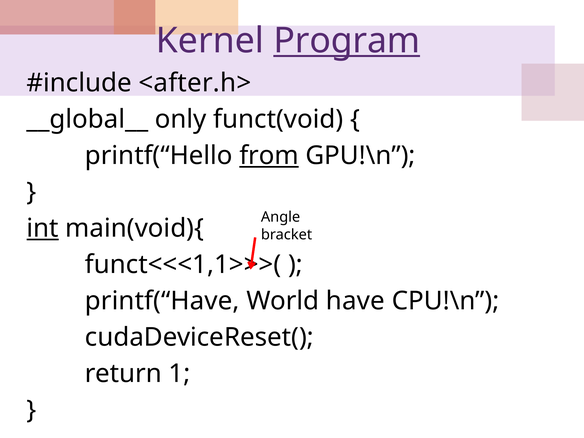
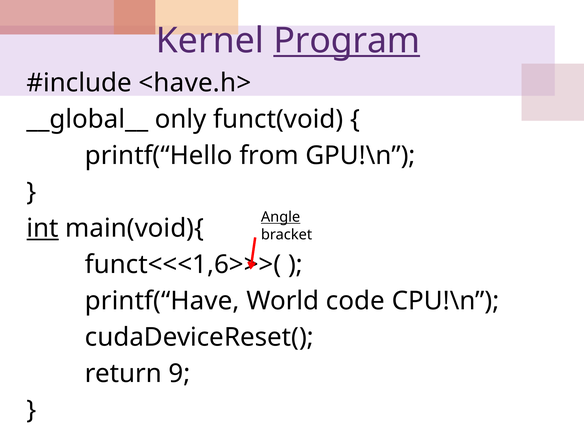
<after.h>: <after.h> -> <have.h> (195, 83)
from underline: present -> none (269, 156)
Angle underline: none -> present (281, 217)
funct<<<1,1>>>(: funct<<<1,1>>>( -> funct<<<1,6>>>( (183, 265)
have: have -> code (355, 301)
1: 1 -> 9 (180, 374)
